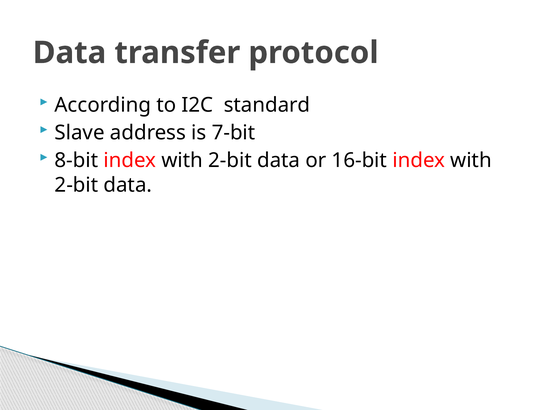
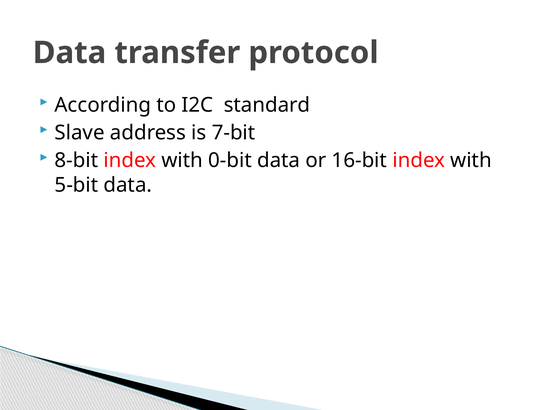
8-bit index with 2-bit: 2-bit -> 0-bit (230, 160)
2-bit: 2-bit -> 5-bit (76, 185)
